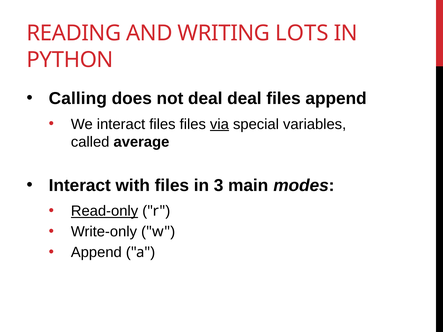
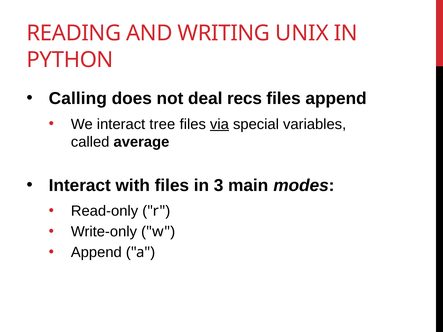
LOTS: LOTS -> UNIX (302, 33)
deal deal: deal -> recs (244, 99)
interact files: files -> tree (162, 124)
Read-only underline: present -> none (105, 211)
